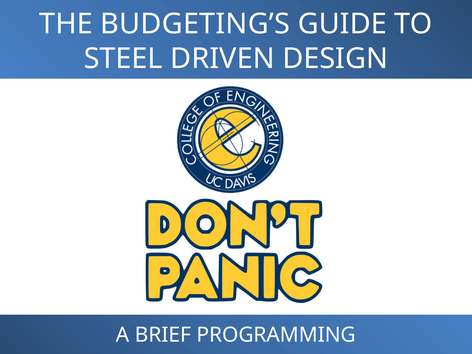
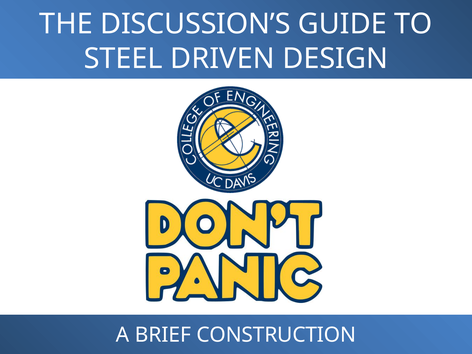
BUDGETING’S: BUDGETING’S -> DISCUSSION’S (195, 24)
PROGRAMMING: PROGRAMMING -> CONSTRUCTION (276, 335)
